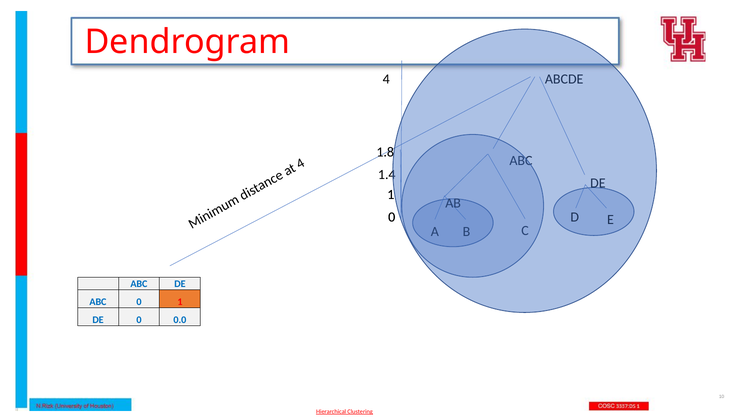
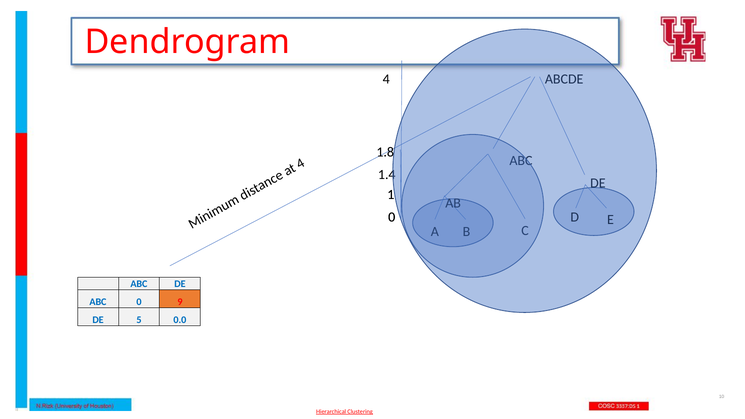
ABC 0 1: 1 -> 9 (180, 302)
DE 0: 0 -> 5 (139, 320)
